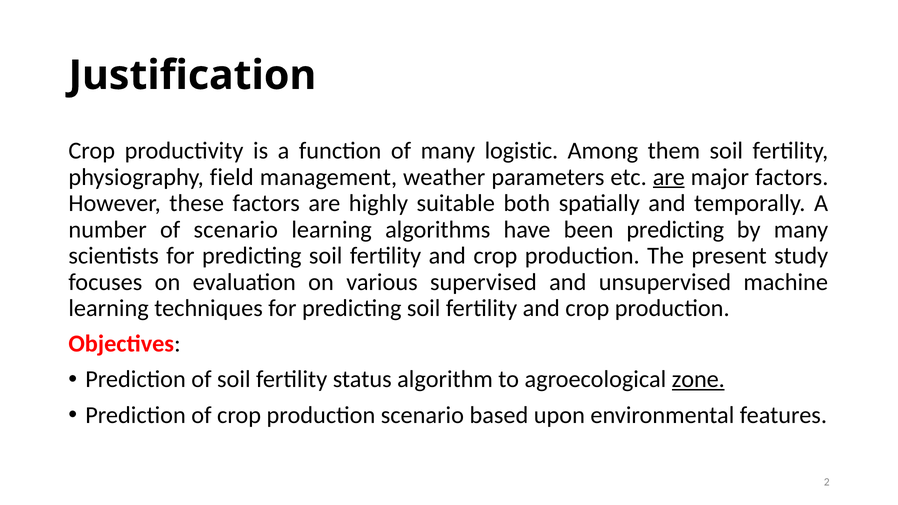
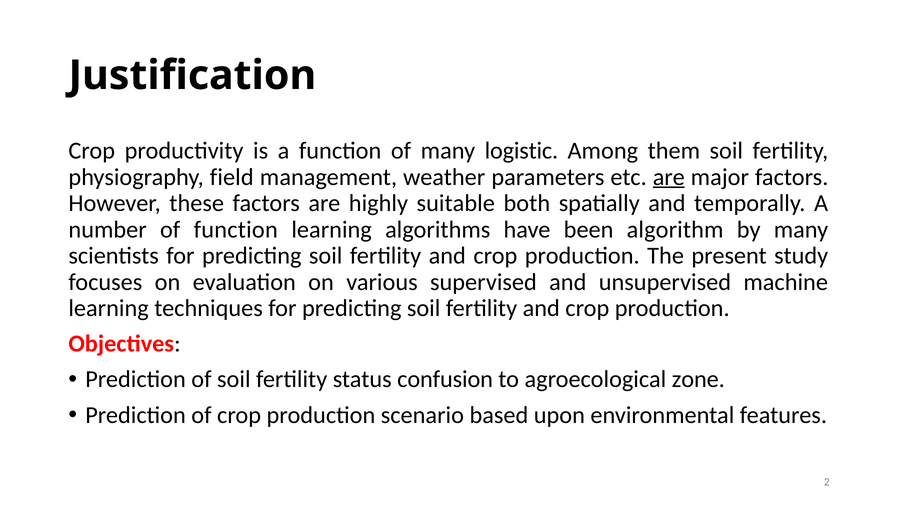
of scenario: scenario -> function (236, 230)
been predicting: predicting -> algorithm (675, 230)
algorithm: algorithm -> confusion (445, 380)
zone underline: present -> none (698, 380)
